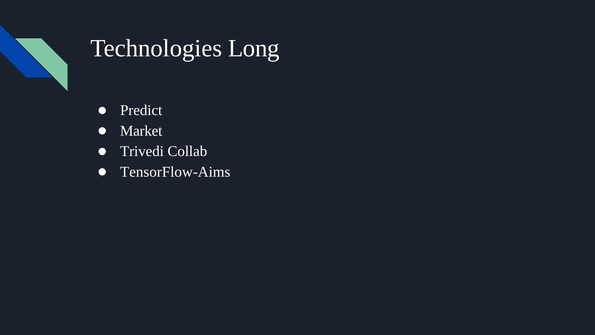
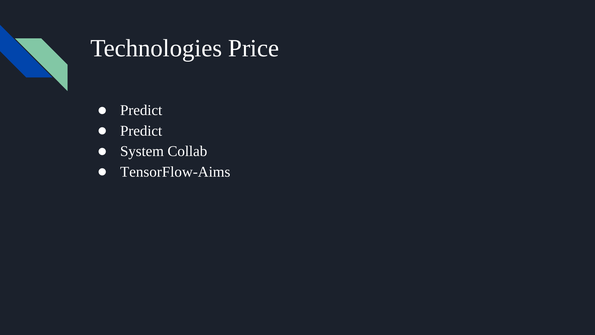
Long: Long -> Price (254, 48)
Market: Market -> Predict (141, 131)
Trivedi: Trivedi -> System (142, 151)
